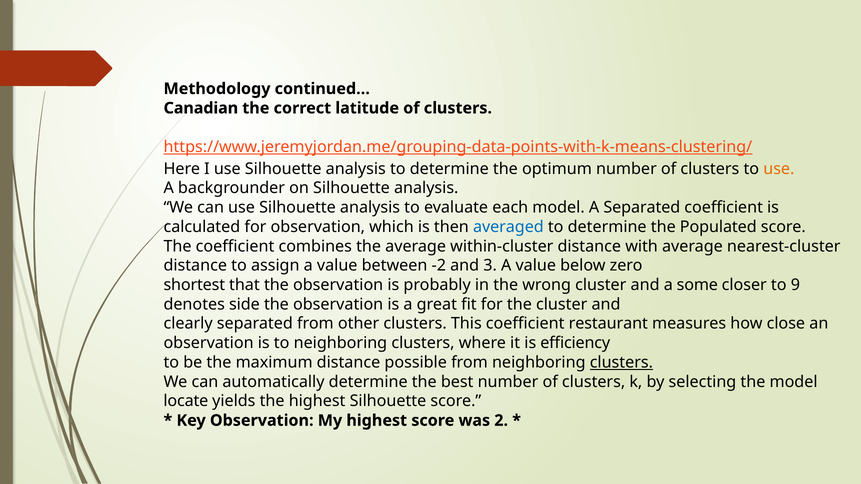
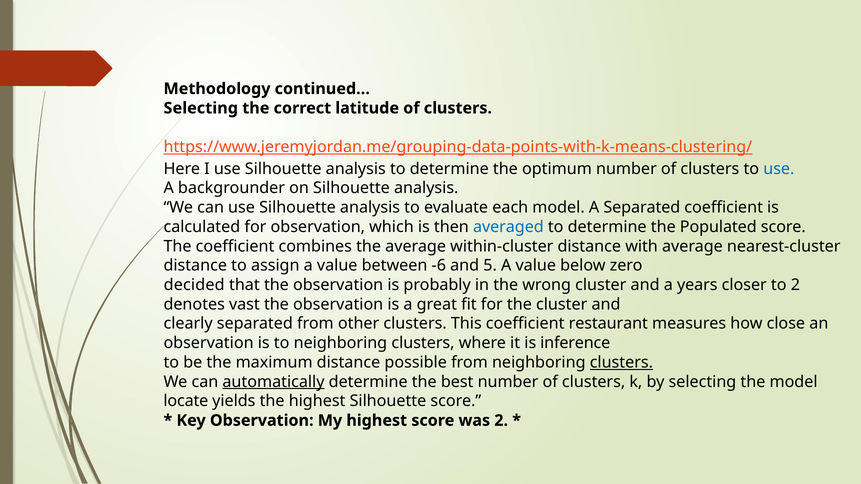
Canadian: Canadian -> Selecting (201, 108)
use colour: orange -> blue (779, 169)
-2: -2 -> -6 (439, 266)
3: 3 -> 5 (490, 266)
shortest: shortest -> decided (194, 285)
some: some -> years (697, 285)
to 9: 9 -> 2 (795, 285)
side: side -> vast (244, 305)
efficiency: efficiency -> inference (575, 343)
automatically underline: none -> present (273, 382)
